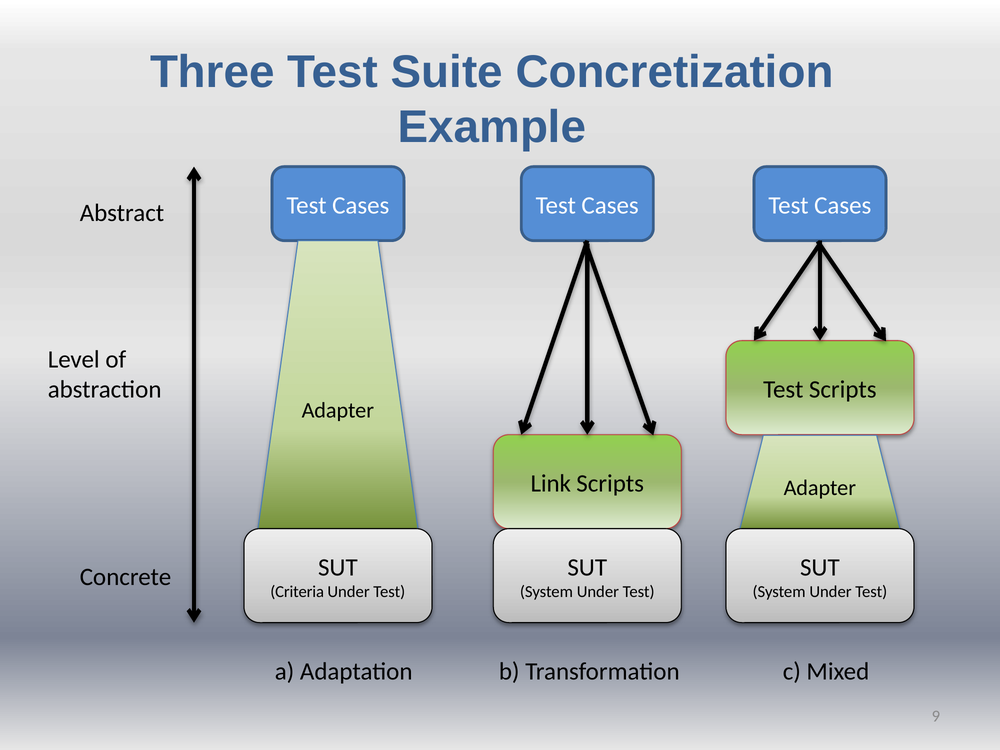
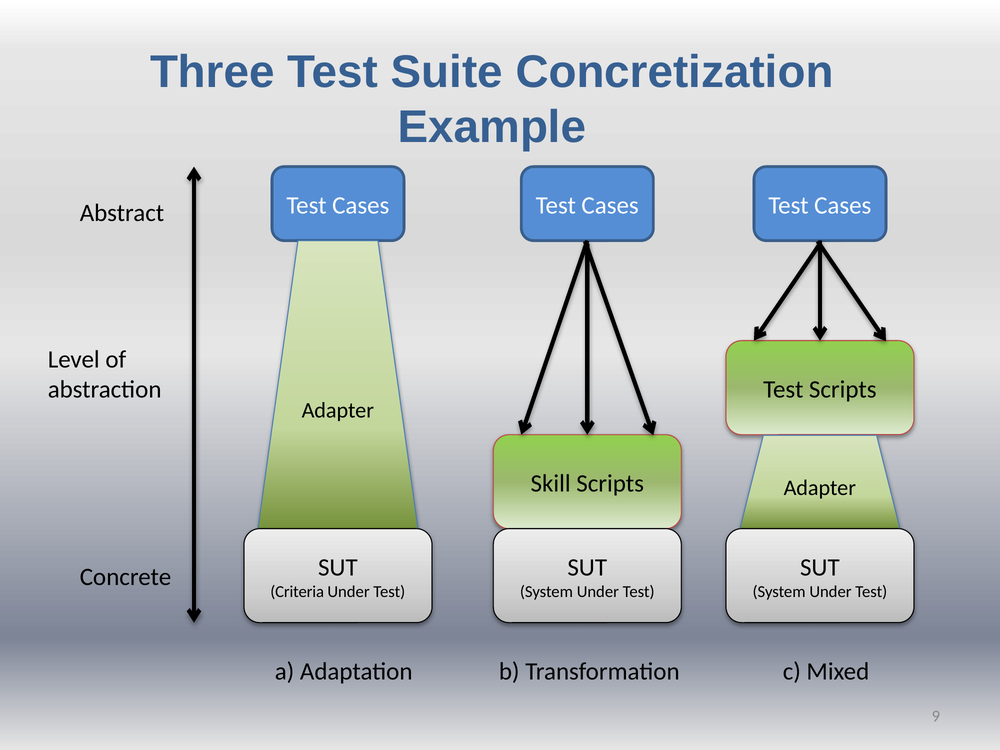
Link: Link -> Skill (551, 483)
